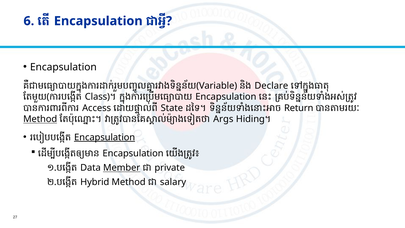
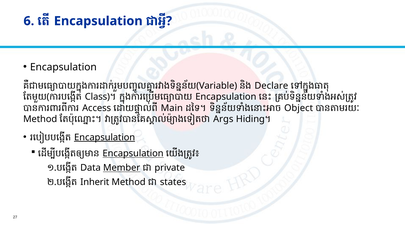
State: State -> Main (172, 108)
Return: Return -> Object (299, 108)
Method underline: present -> none (40, 119)
Encapsulation underline: none -> present (133, 153)
Hybrid: Hybrid -> Inherit (95, 182)
salary: salary -> states (173, 182)
